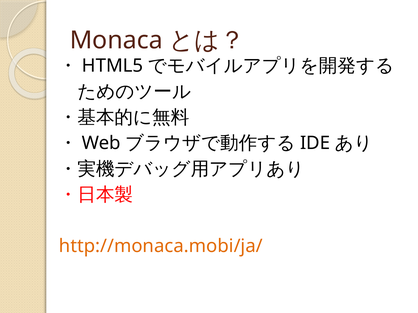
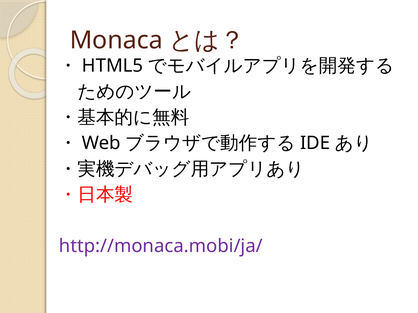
http://monaca.mobi/ja/ colour: orange -> purple (161, 247)
